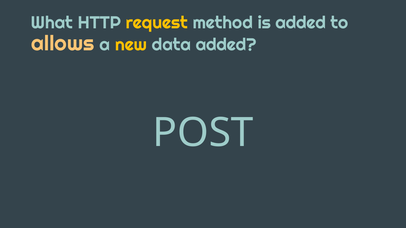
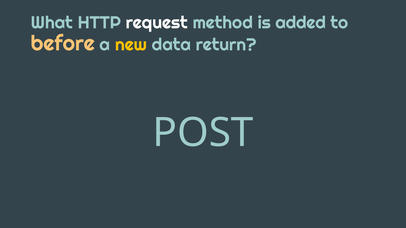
request colour: yellow -> white (157, 23)
allows: allows -> before (63, 44)
data added: added -> return (226, 45)
